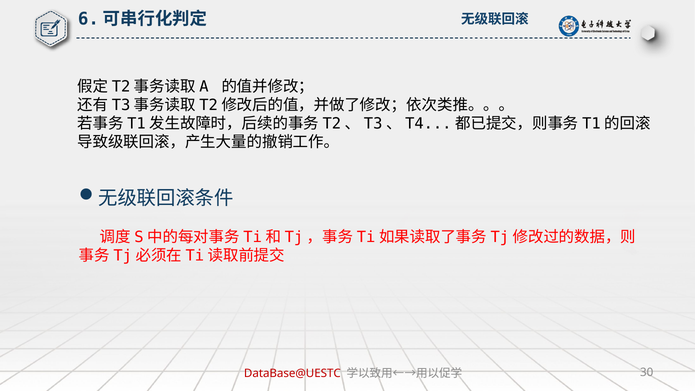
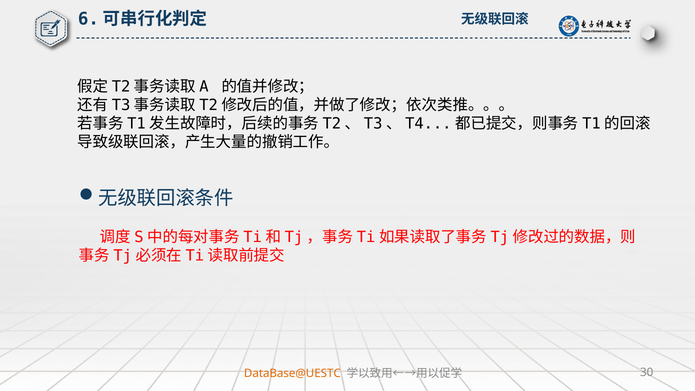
DataBase@UESTC colour: red -> orange (292, 374)
